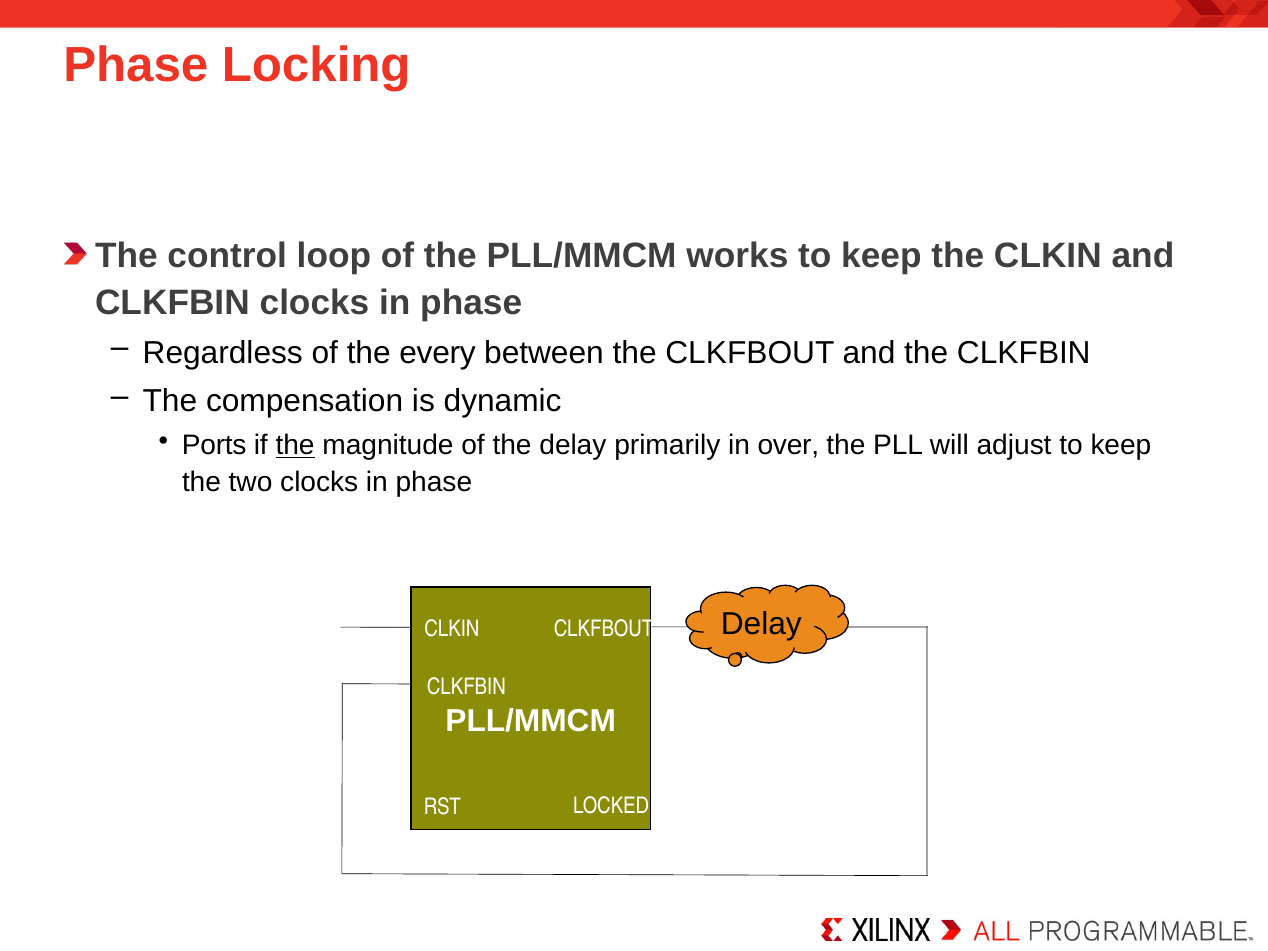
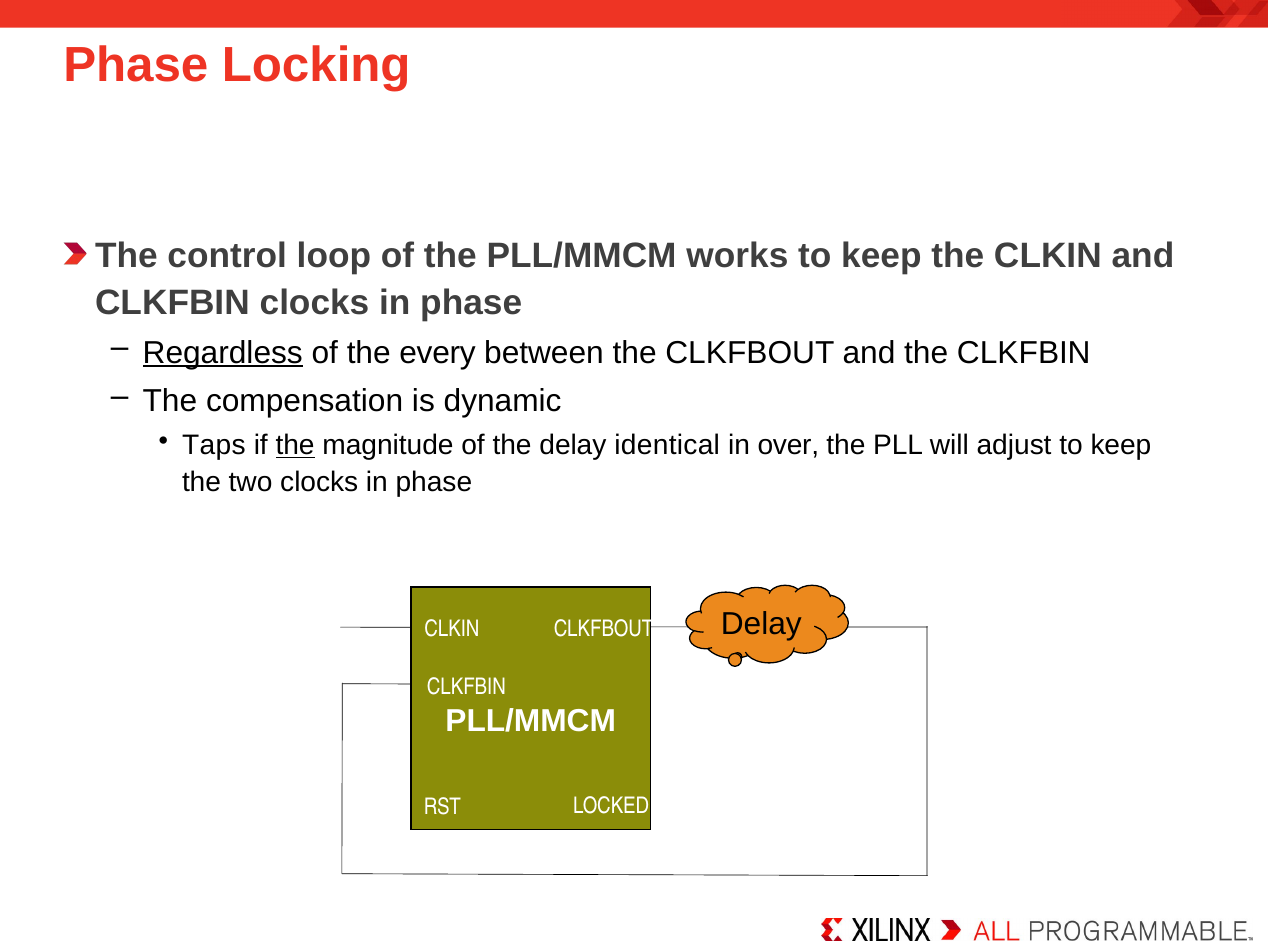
Regardless underline: none -> present (223, 353)
Ports: Ports -> Taps (214, 445)
primarily: primarily -> identical (667, 445)
